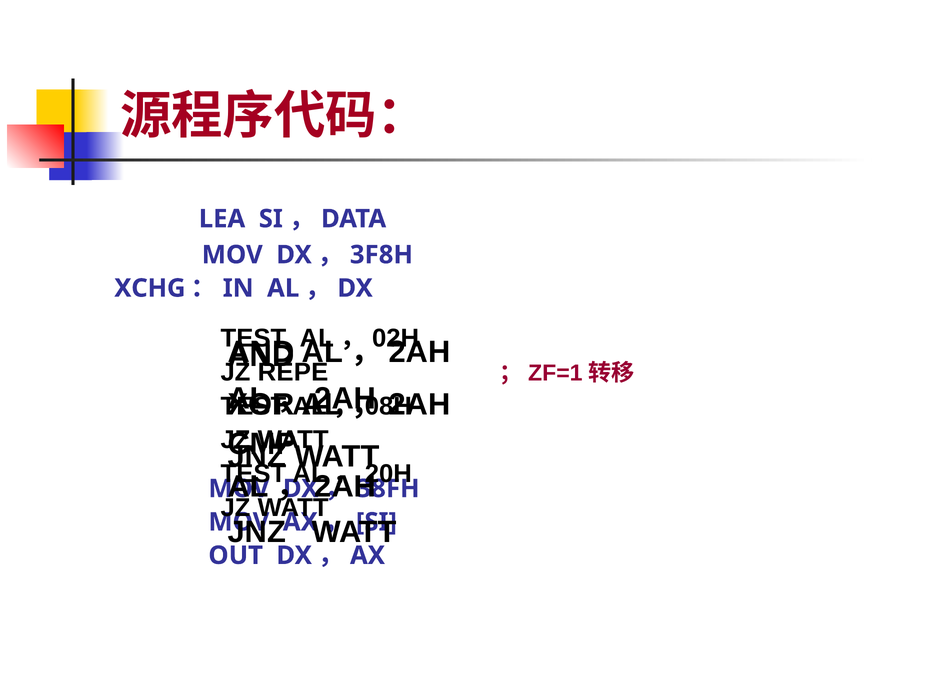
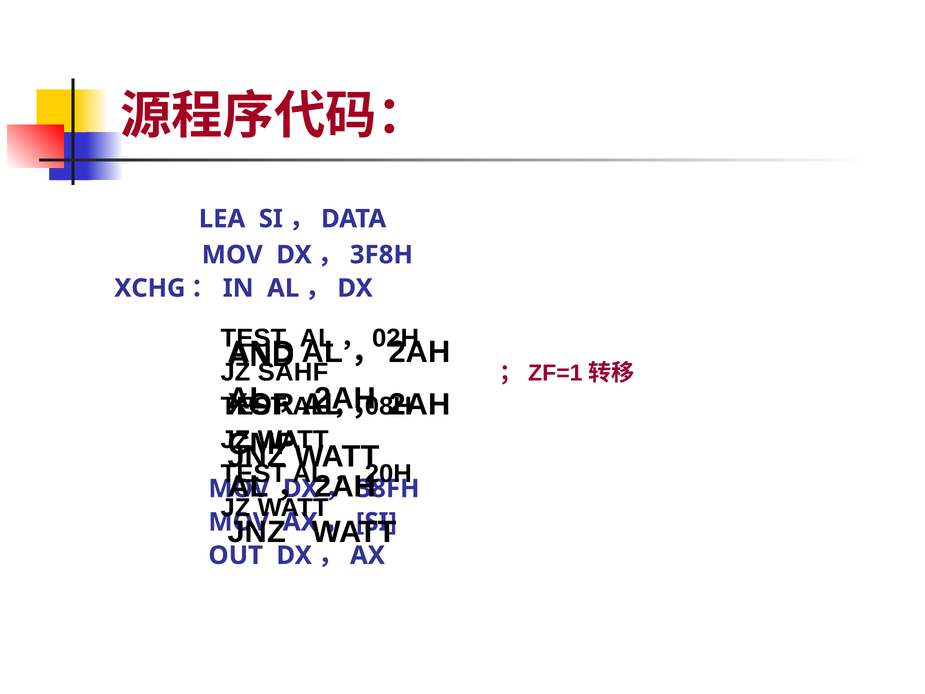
REPE: REPE -> SAHF (293, 372)
